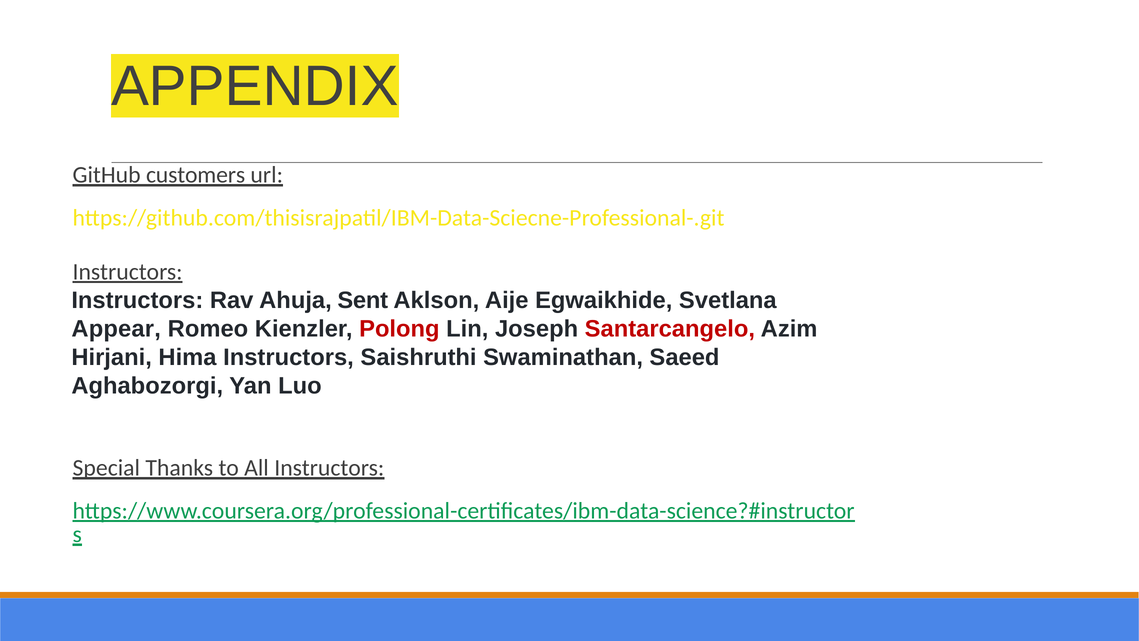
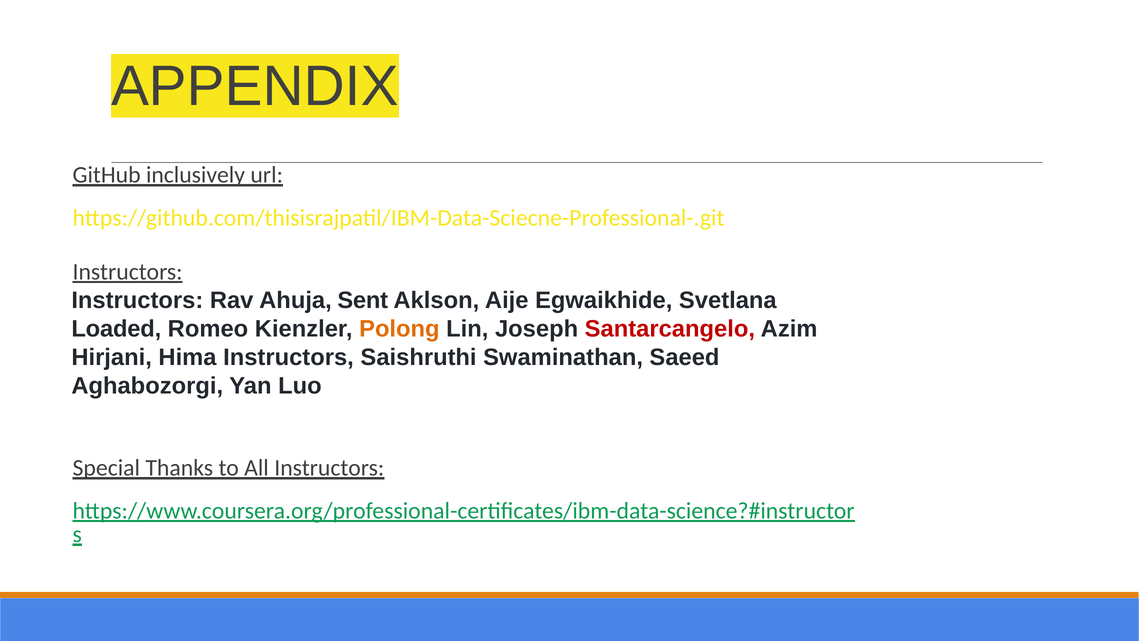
customers: customers -> inclusively (196, 175)
Appear: Appear -> Loaded (116, 329)
Polong colour: red -> orange (399, 329)
